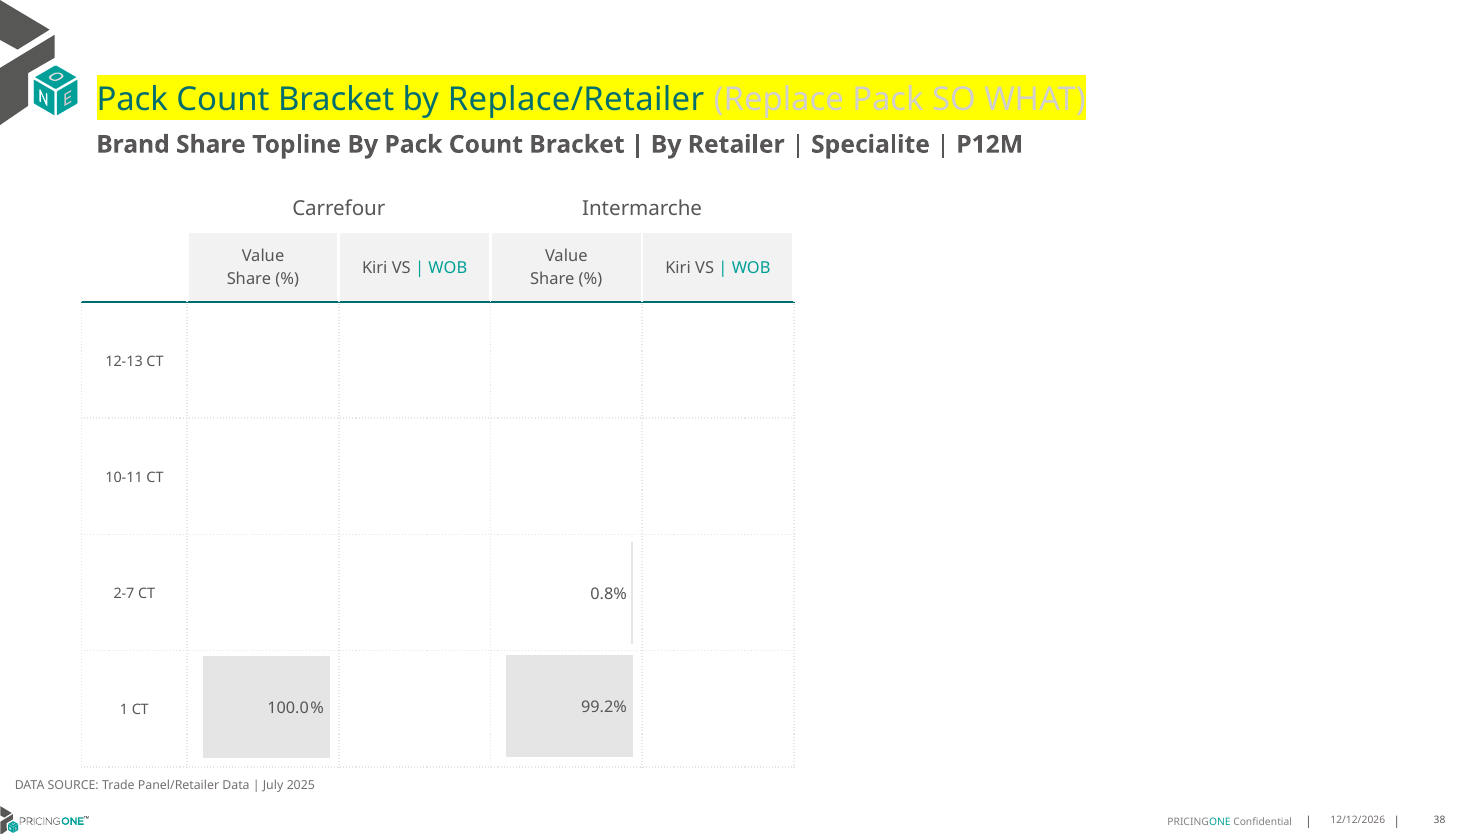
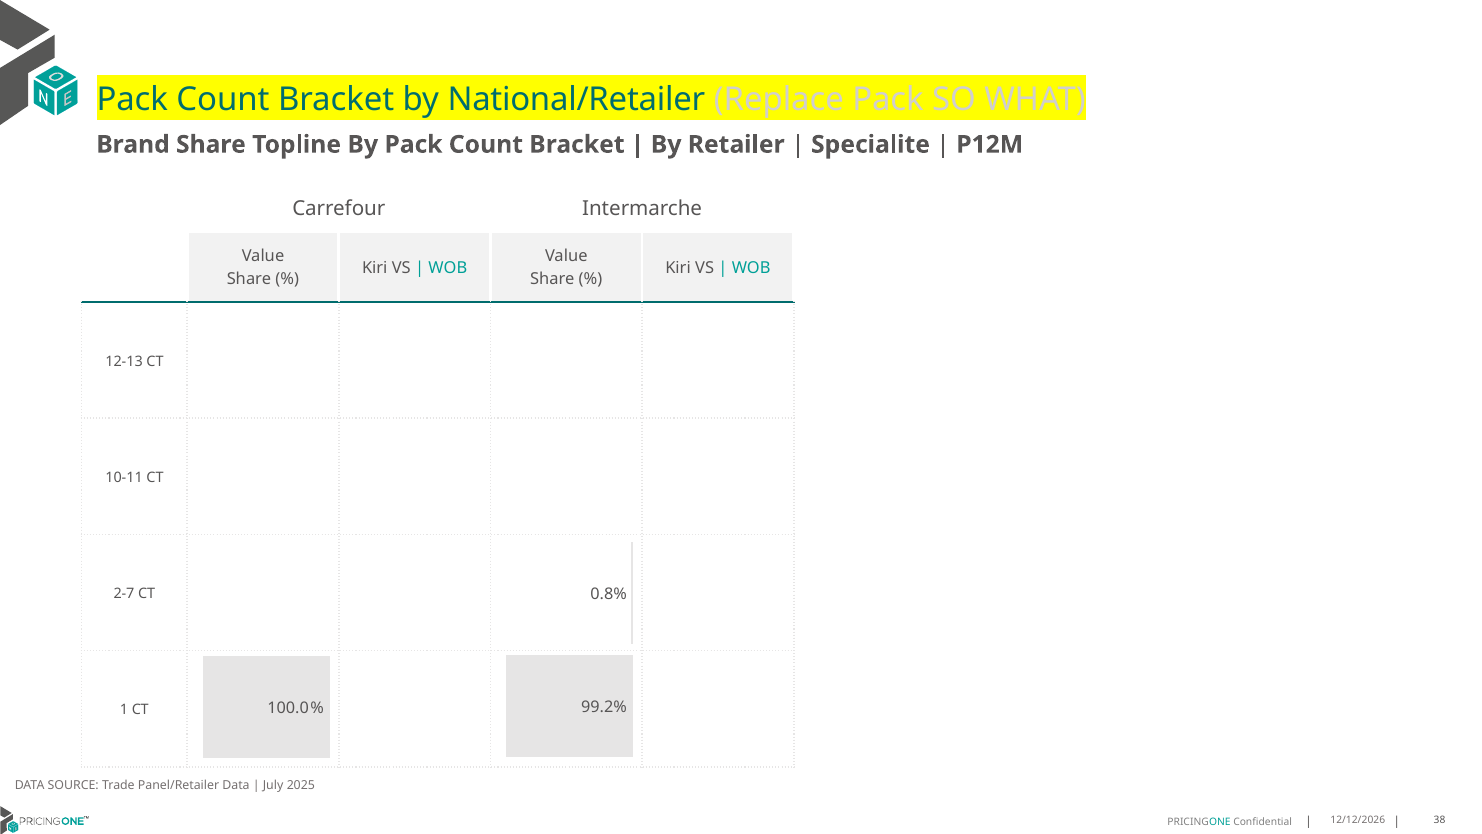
Replace/Retailer: Replace/Retailer -> National/Retailer (576, 100)
